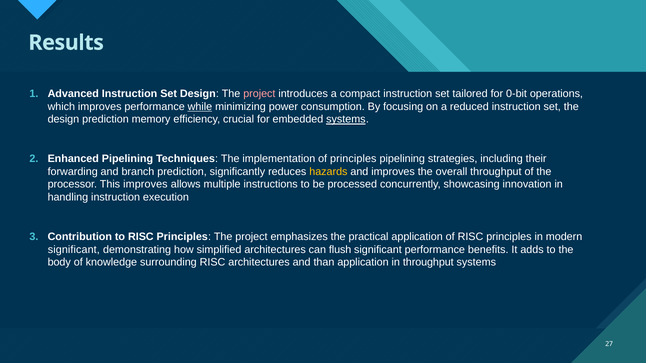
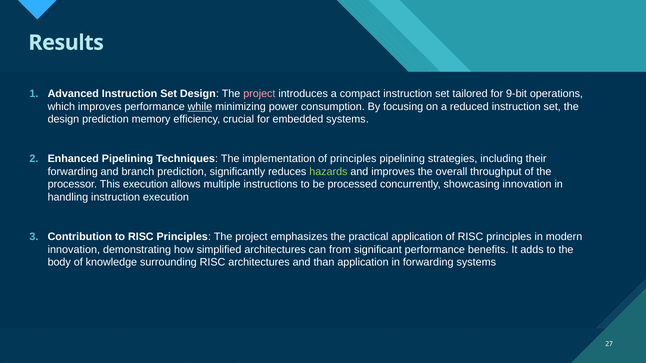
0-bit: 0-bit -> 9-bit (517, 94)
systems underline: present -> none (346, 119)
hazards colour: yellow -> light green (328, 172)
This improves: improves -> execution (146, 185)
significant: significant -> innovation (74, 250)
flush: flush -> from (340, 250)
in throughput: throughput -> forwarding (428, 263)
